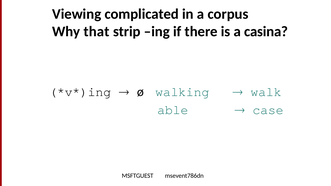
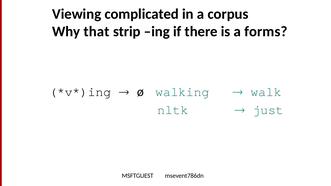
casina: casina -> forms (266, 32)
able: able -> nltk (173, 110)
case: case -> just (268, 110)
